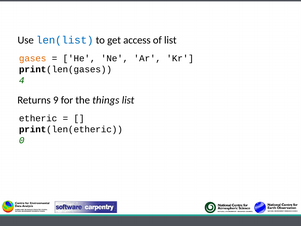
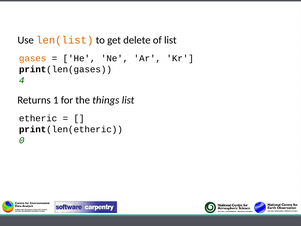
len(list colour: blue -> orange (65, 40)
access: access -> delete (137, 40)
9: 9 -> 1 (56, 100)
